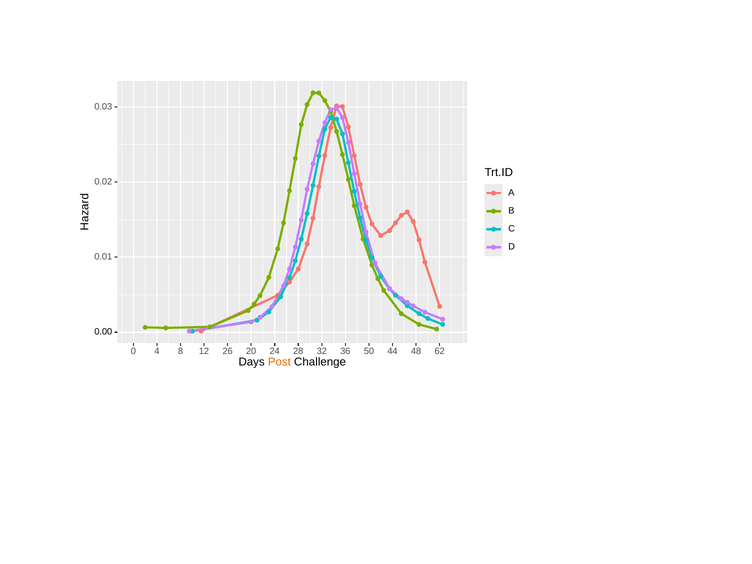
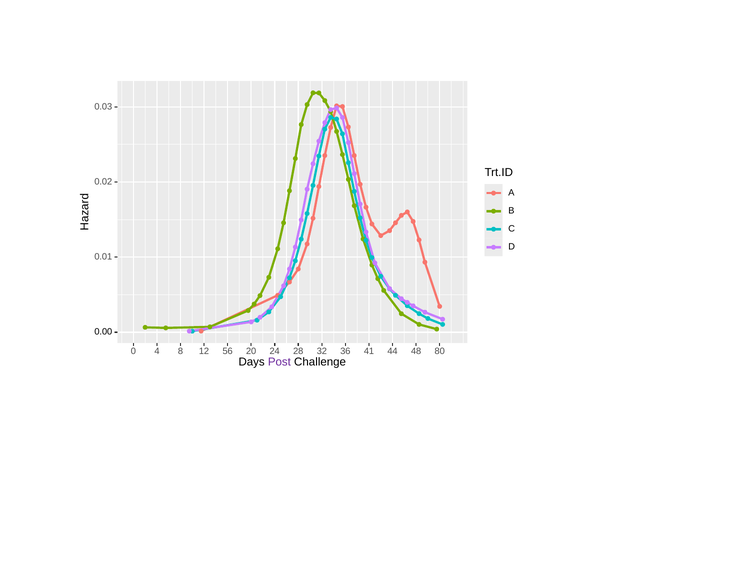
26: 26 -> 56 (228, 351)
50: 50 -> 41 (369, 351)
62: 62 -> 80 (440, 351)
Post colour: orange -> purple (279, 362)
